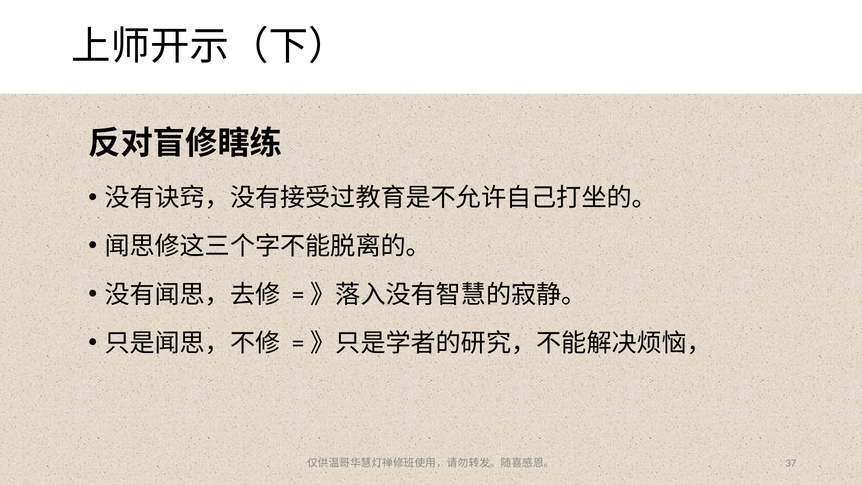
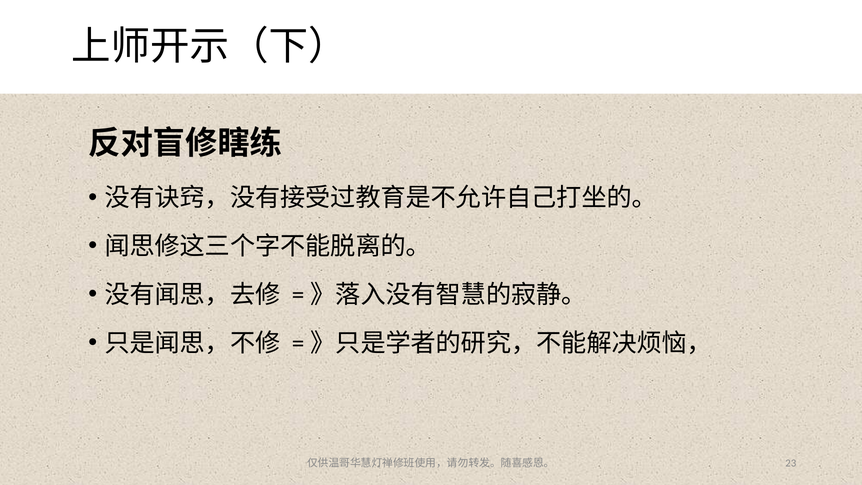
37: 37 -> 23 (791, 463)
